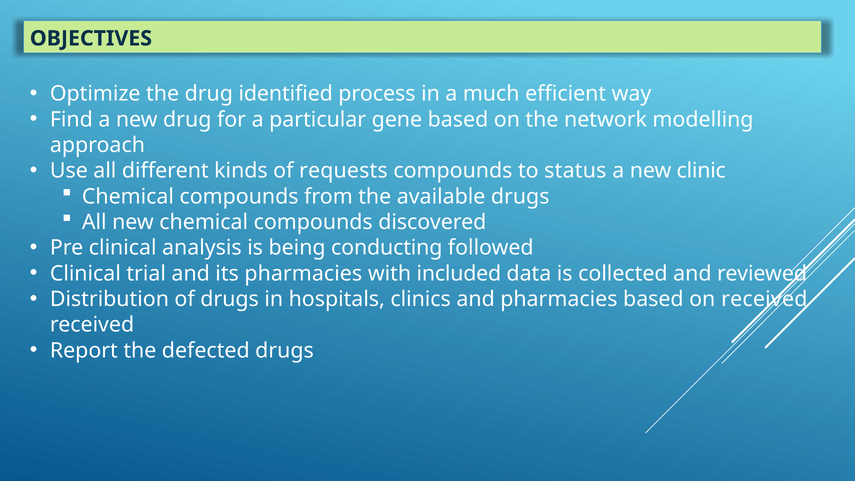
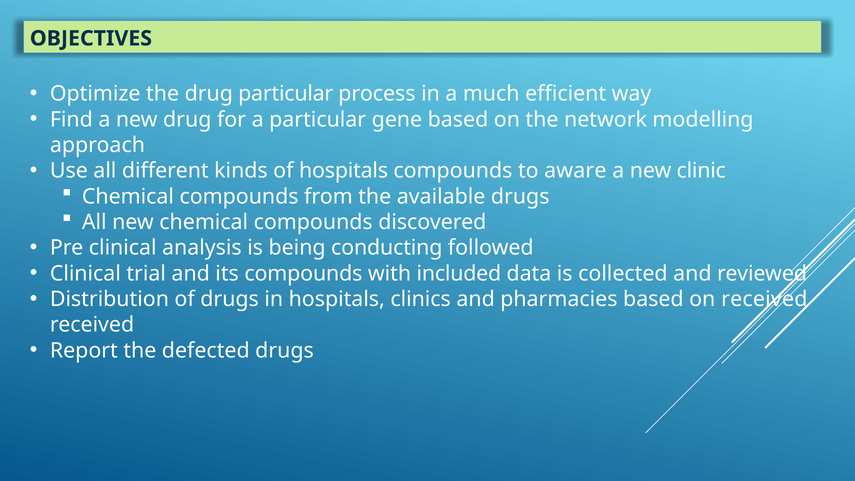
drug identified: identified -> particular (286, 94)
of requests: requests -> hospitals (344, 171)
status: status -> aware (575, 171)
its pharmacies: pharmacies -> compounds (303, 273)
